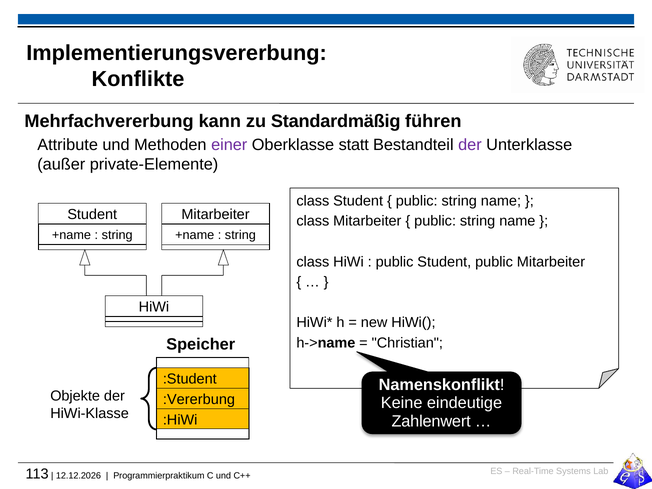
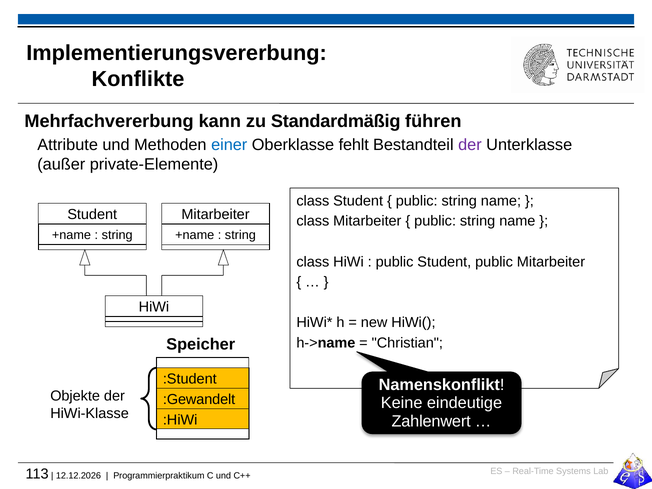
einer colour: purple -> blue (229, 145)
statt: statt -> fehlt (354, 145)
:Vererbung: :Vererbung -> :Gewandelt (199, 400)
